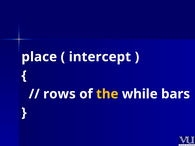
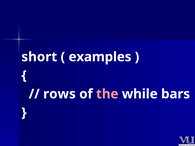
place: place -> short (39, 57)
intercept: intercept -> examples (100, 57)
the colour: yellow -> pink (107, 94)
